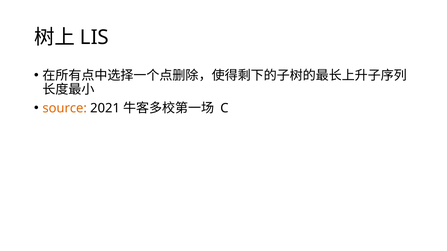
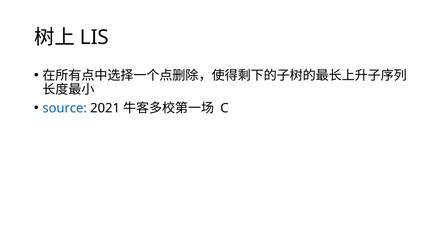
source colour: orange -> blue (65, 108)
